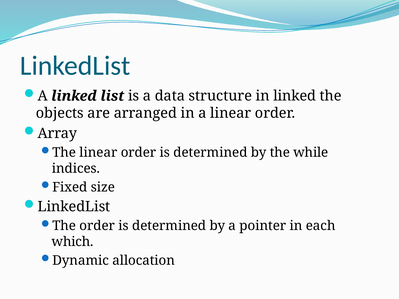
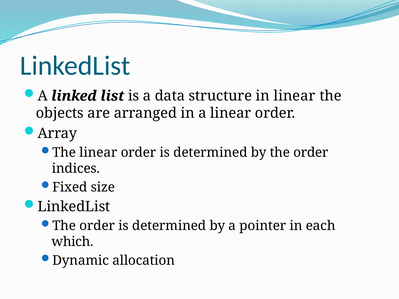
in linked: linked -> linear (295, 96)
by the while: while -> order (311, 153)
